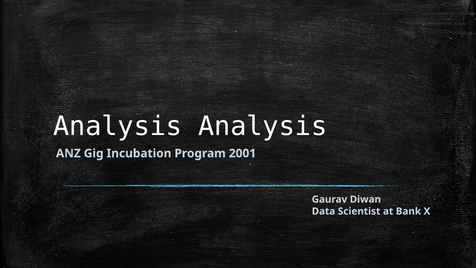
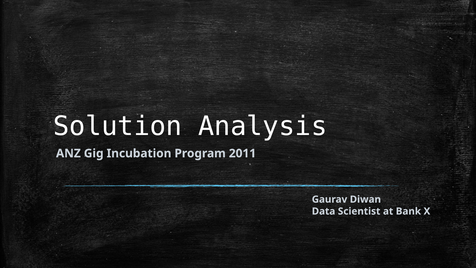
Analysis: Analysis -> Solution (118, 126)
2001: 2001 -> 2011 (242, 153)
